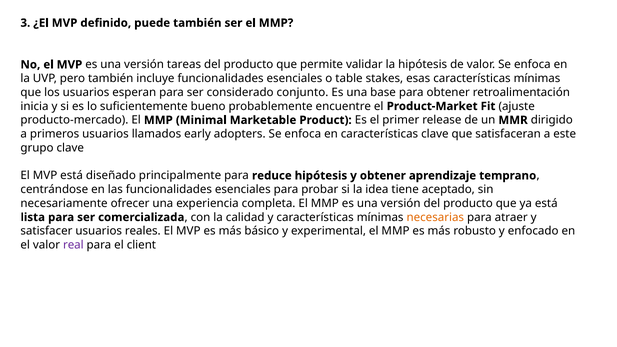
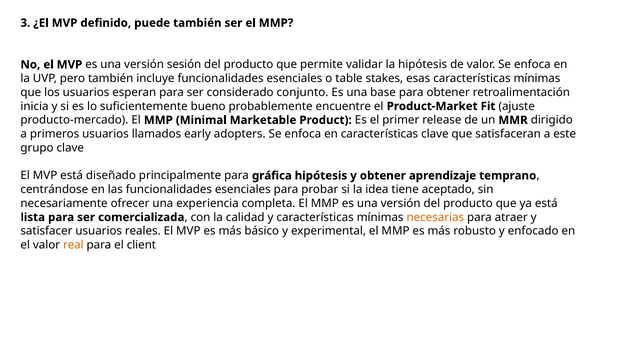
tareas: tareas -> sesión (184, 65)
reduce: reduce -> gráfica (272, 176)
real colour: purple -> orange (73, 245)
